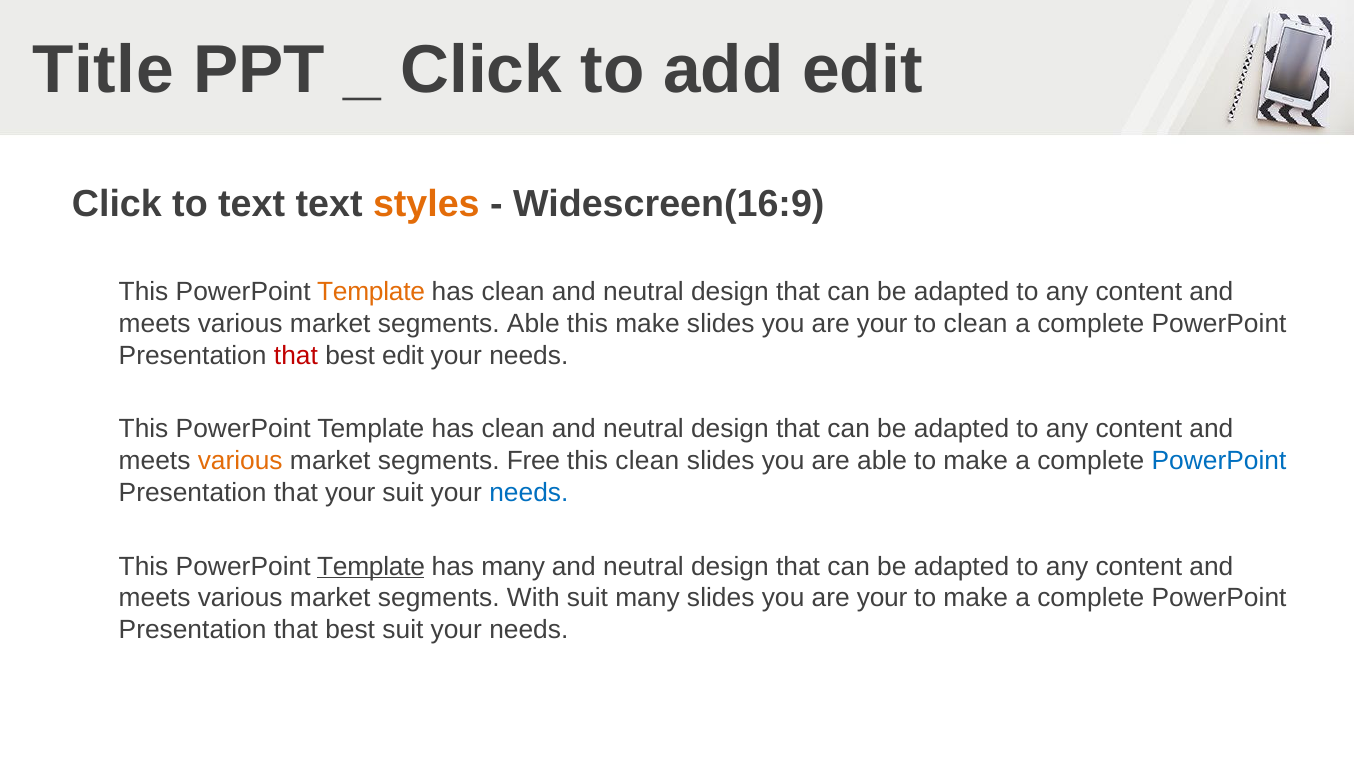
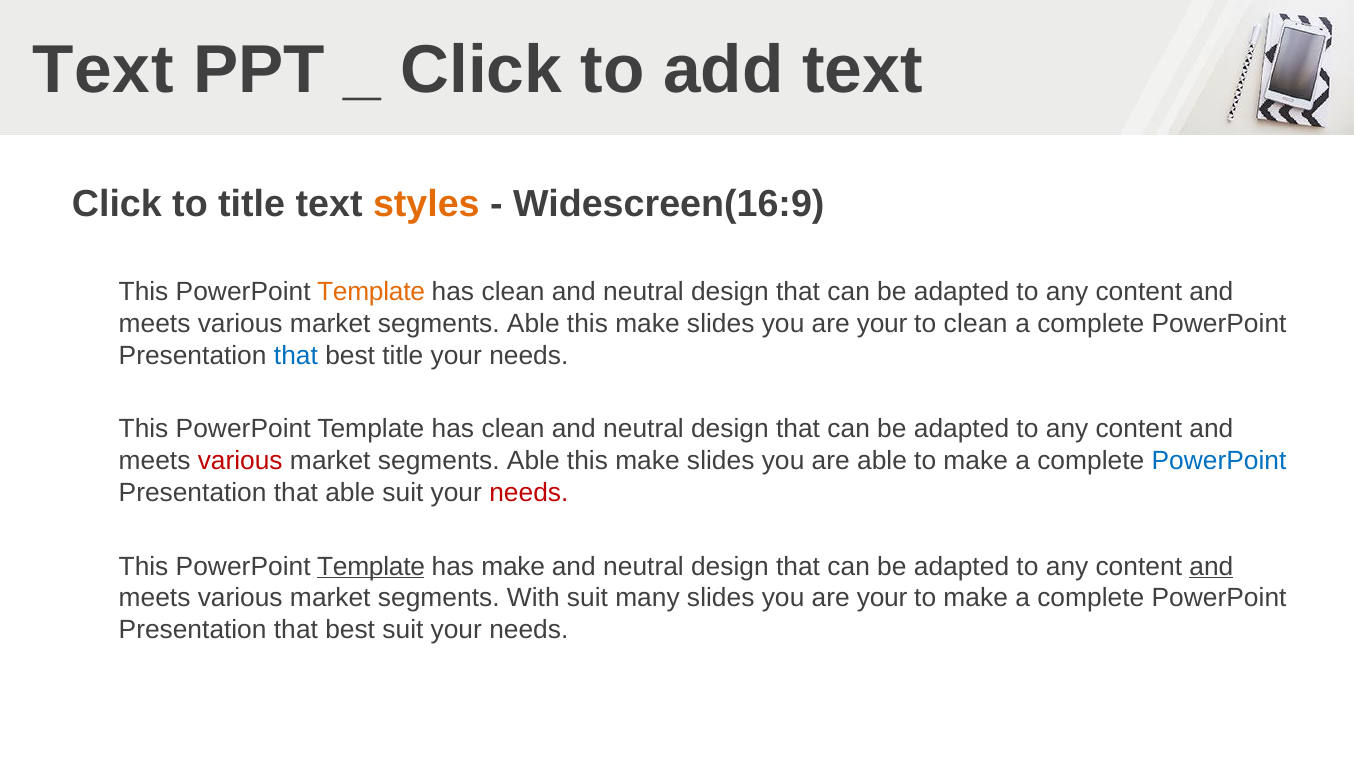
Title: Title -> Text (103, 70)
add edit: edit -> text (862, 70)
to text: text -> title (252, 204)
that colour: red -> blue (296, 355)
best edit: edit -> title (403, 355)
various colour: orange -> red (240, 461)
Free: Free -> Able (533, 461)
clean: clean -> make (647, 461)
that your: your -> able (350, 492)
needs colour: blue -> red (529, 492)
has many: many -> make (513, 566)
and underline: none -> present (1211, 566)
